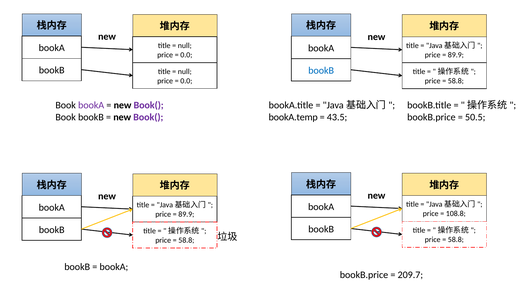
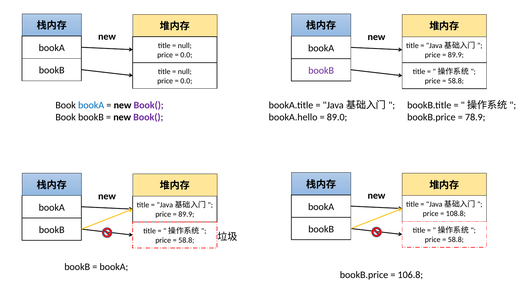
bookB colour: blue -> purple (321, 71)
bookA colour: purple -> blue (91, 105)
bookA.temp: bookA.temp -> bookA.hello (293, 117)
43.5: 43.5 -> 89.0 (337, 117)
50.5: 50.5 -> 78.9 (475, 117)
209.7: 209.7 -> 106.8 (410, 275)
